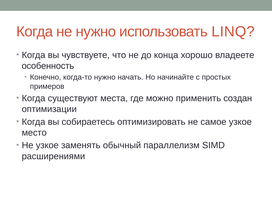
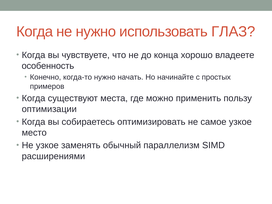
LINQ: LINQ -> ГЛАЗ (233, 32)
создан: создан -> пользу (238, 98)
